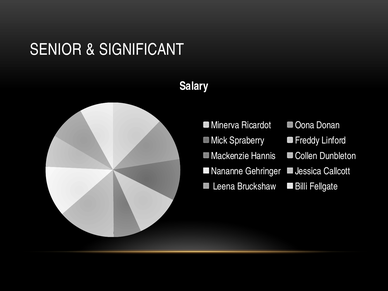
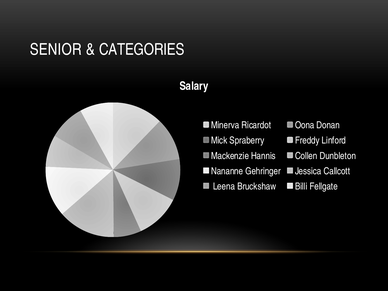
SIGNIFICANT: SIGNIFICANT -> CATEGORIES (142, 50)
